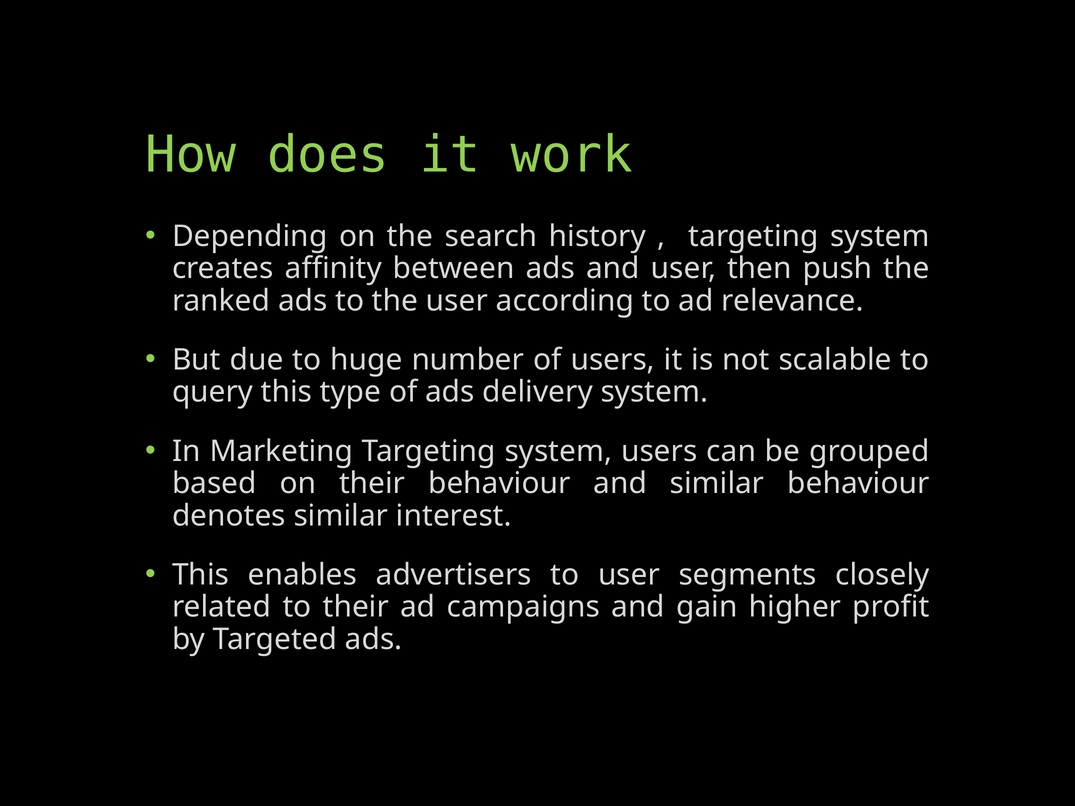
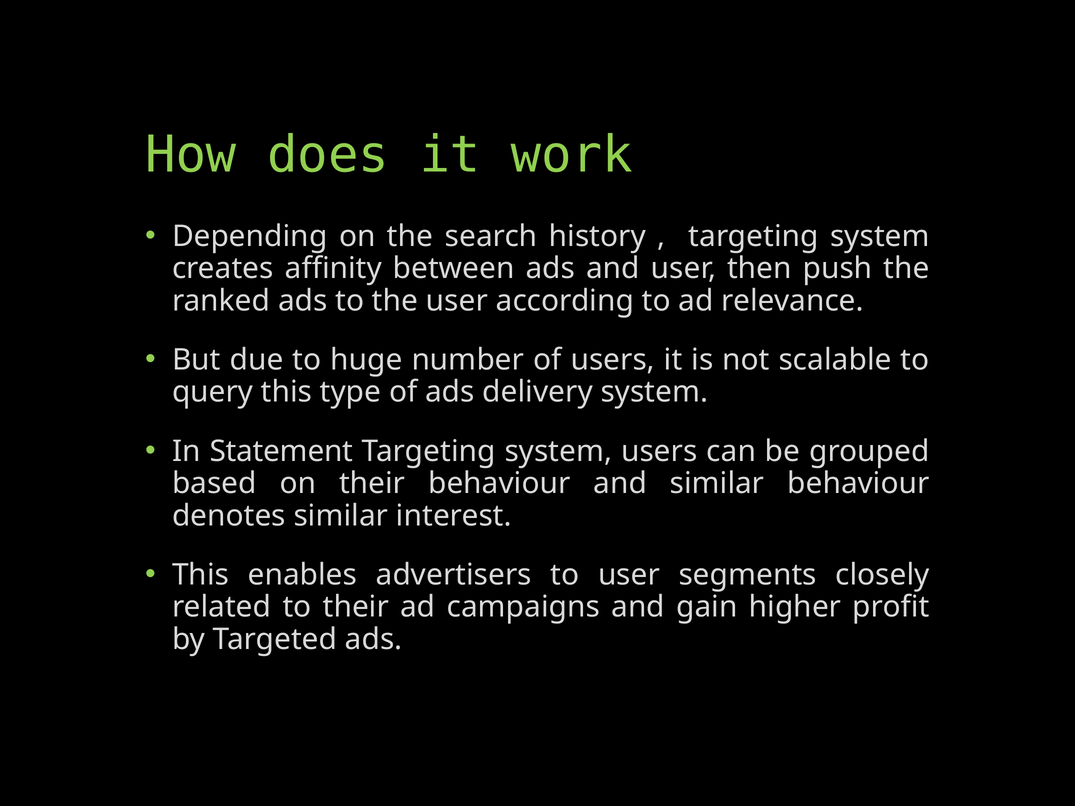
Marketing: Marketing -> Statement (281, 451)
